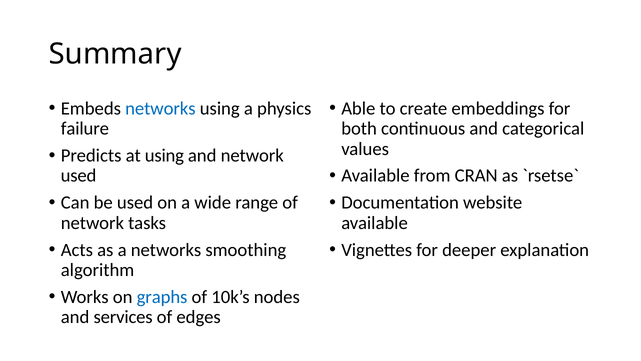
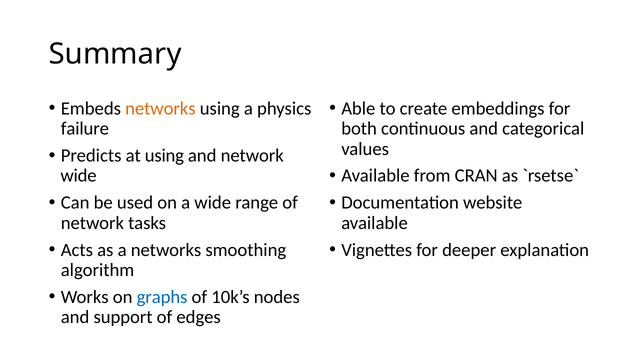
networks colour: blue -> orange (160, 108)
used: used -> wide (79, 176)
services: services -> support (123, 317)
